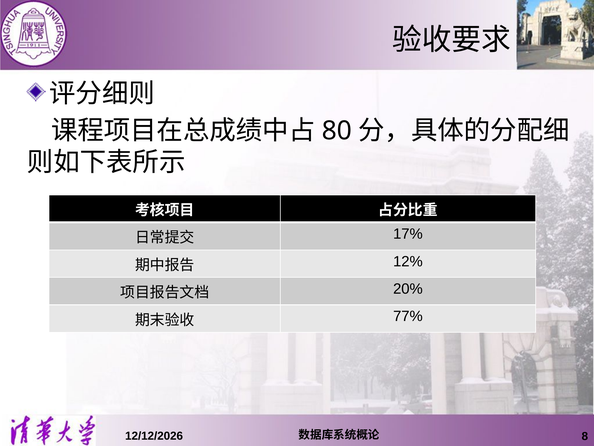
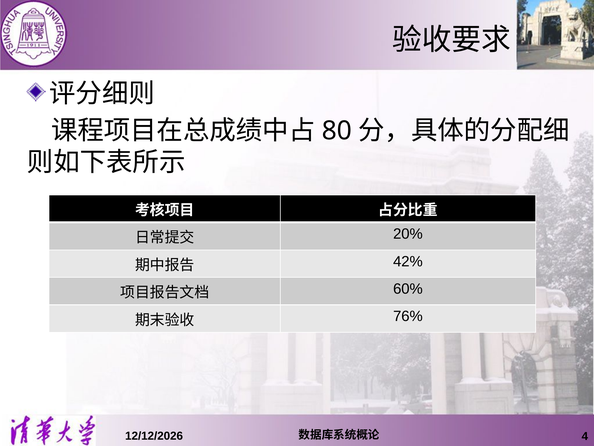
17%: 17% -> 20% (408, 234)
12%: 12% -> 42% (408, 261)
20%: 20% -> 60% (408, 289)
77%: 77% -> 76% (408, 316)
8: 8 -> 4 (585, 436)
